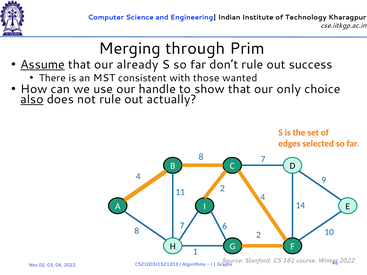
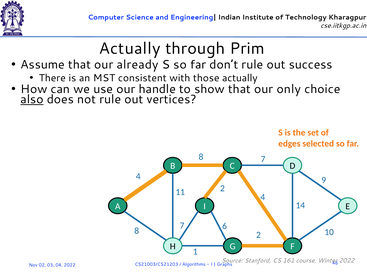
Merging: Merging -> Actually (130, 49)
Assume underline: present -> none (43, 65)
those wanted: wanted -> actually (240, 78)
actually: actually -> vertices (172, 99)
